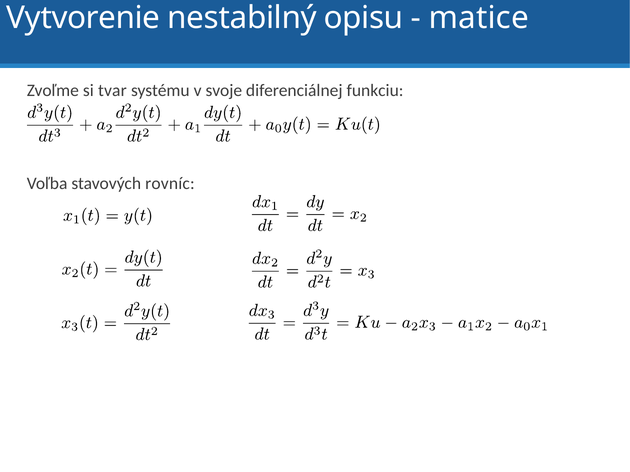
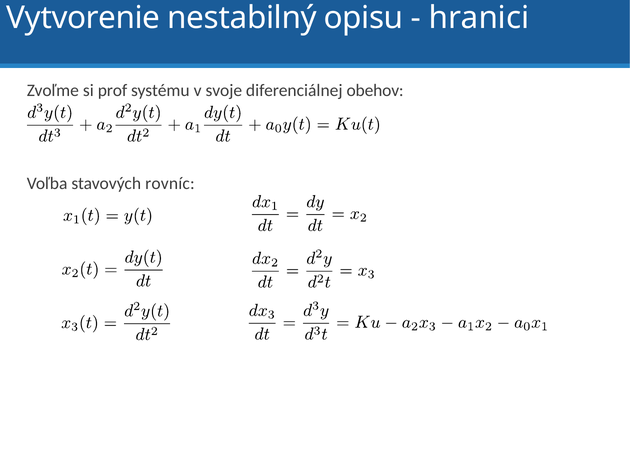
matice: matice -> hranici (479, 18)
tvar: tvar -> prof (113, 90)
funkciu: funkciu -> obehov (375, 90)
